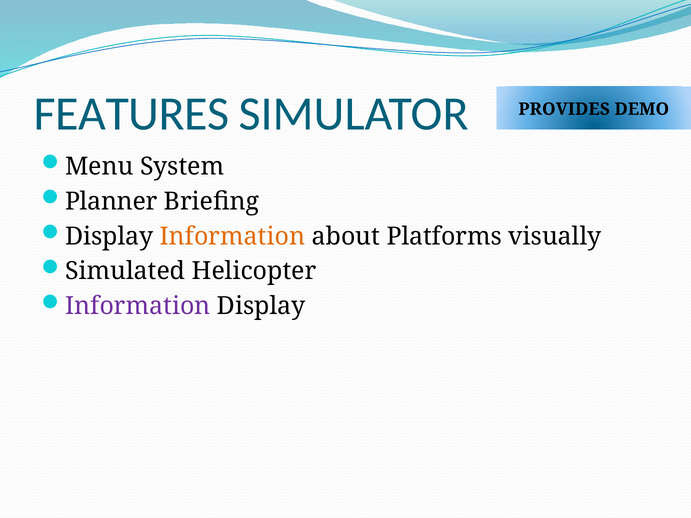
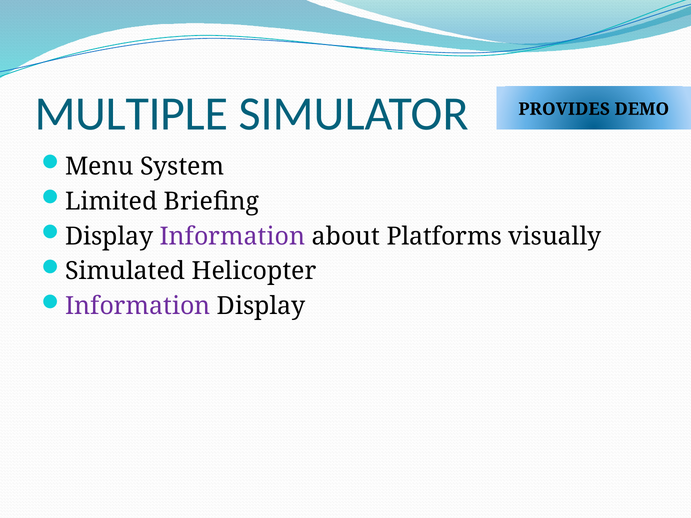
FEATURES: FEATURES -> MULTIPLE (131, 114)
Planner: Planner -> Limited (111, 201)
Information colour: orange -> purple (232, 236)
